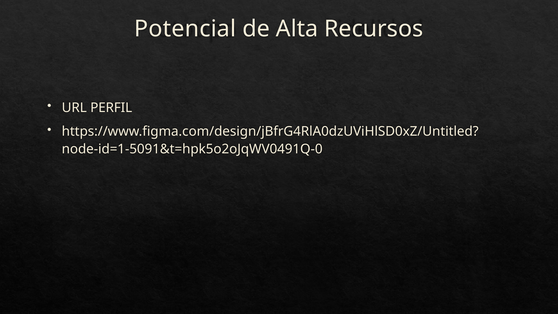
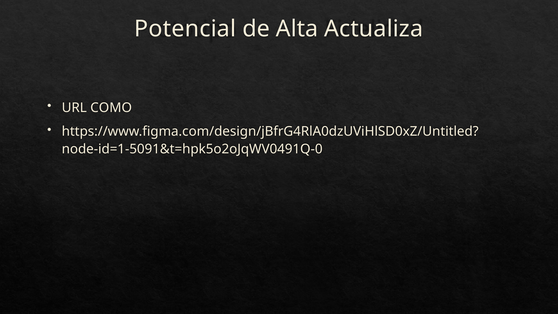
Recursos: Recursos -> Actualiza (374, 29)
PERFIL: PERFIL -> COMO (111, 108)
